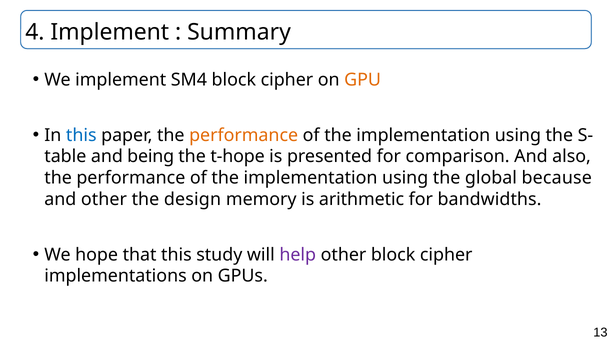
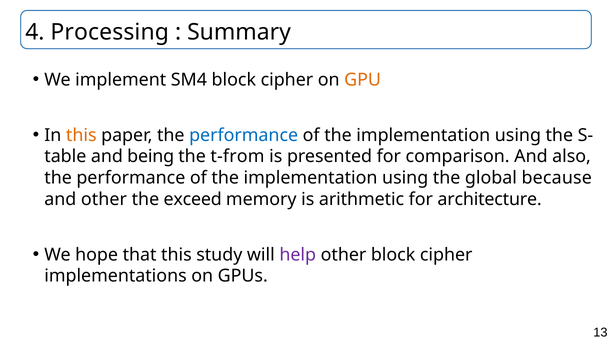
4 Implement: Implement -> Processing (110, 32)
this colour: blue -> orange (81, 135)
performance colour: orange -> blue (244, 135)
t-hope: t-hope -> t-from (237, 157)
design: design -> exceed (193, 199)
bandwidths: bandwidths -> architecture (490, 199)
